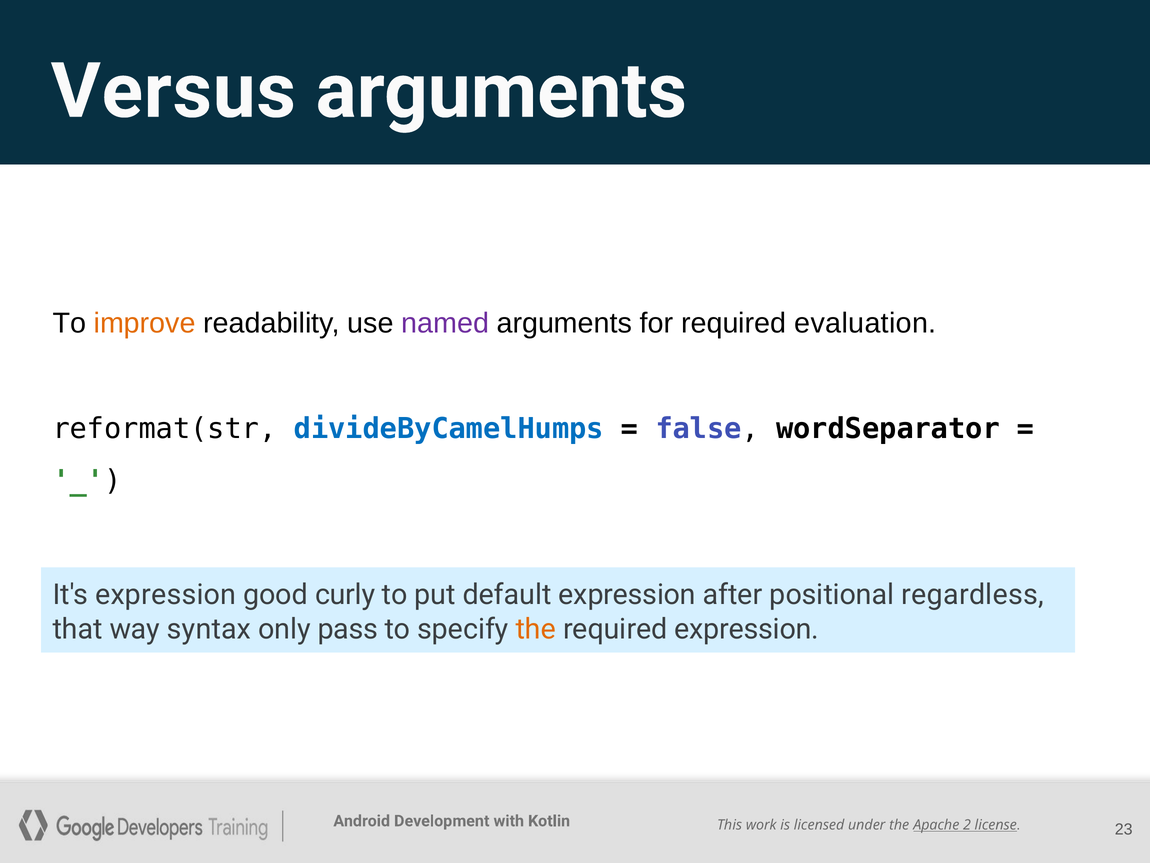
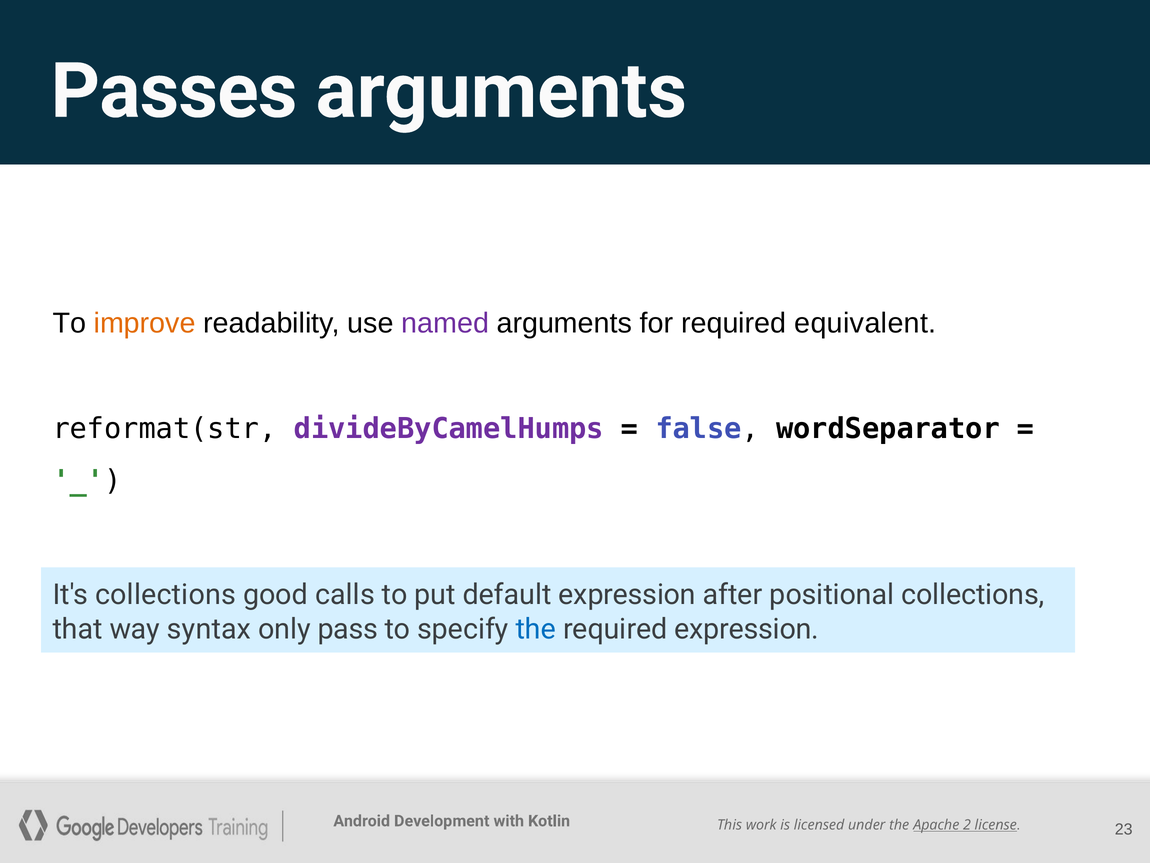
Versus: Versus -> Passes (174, 92)
evaluation: evaluation -> equivalent (865, 323)
divideByCamelHumps colour: blue -> purple (449, 429)
It's expression: expression -> collections (166, 594)
curly: curly -> calls (345, 594)
positional regardless: regardless -> collections (973, 594)
the colour: orange -> blue (536, 629)
